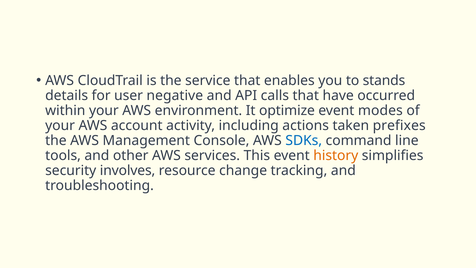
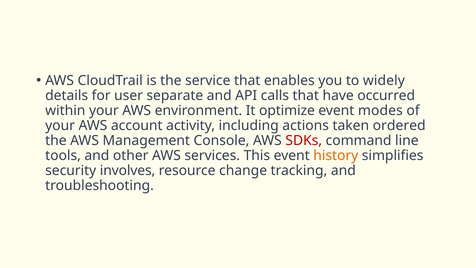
stands: stands -> widely (384, 80)
negative: negative -> separate (175, 95)
prefixes: prefixes -> ordered (399, 125)
SDKs colour: blue -> red (304, 140)
